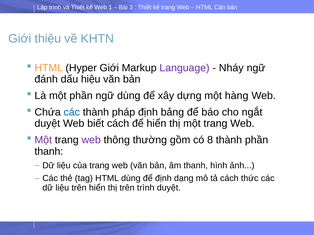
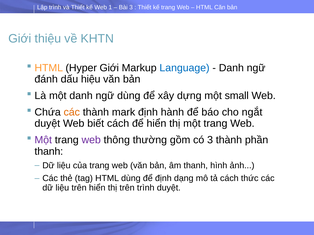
Language colour: purple -> blue (185, 68)
Nháy: Nháy -> Danh (231, 68)
một phần: phần -> danh (81, 96)
hàng: hàng -> small (237, 96)
các colour: blue -> orange (72, 113)
pháp: pháp -> mark (124, 113)
bảng: bảng -> hành (172, 113)
có 8: 8 -> 3 (210, 140)
